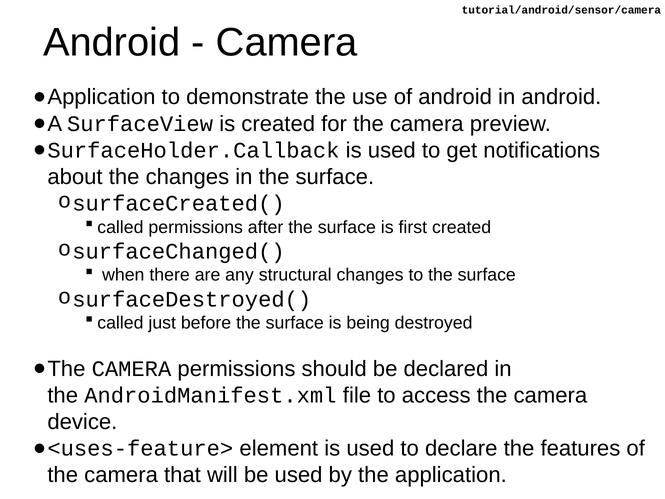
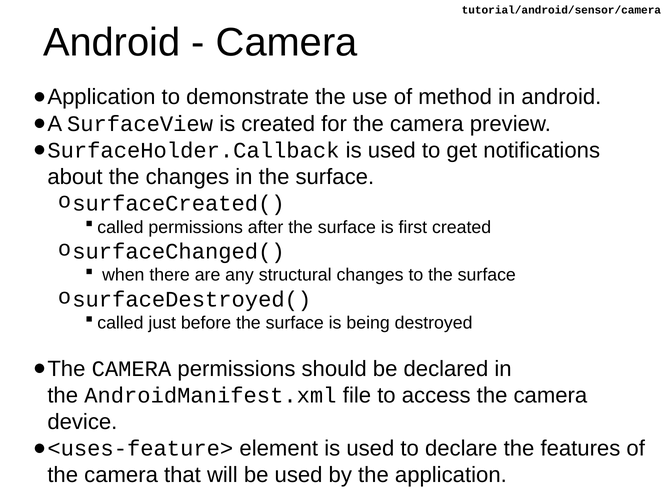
of android: android -> method (455, 97)
